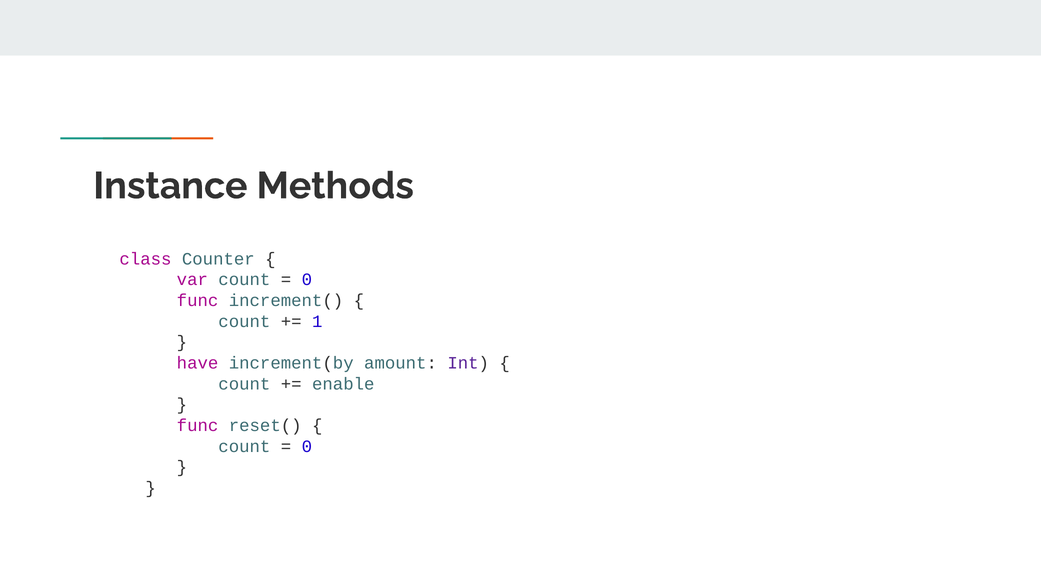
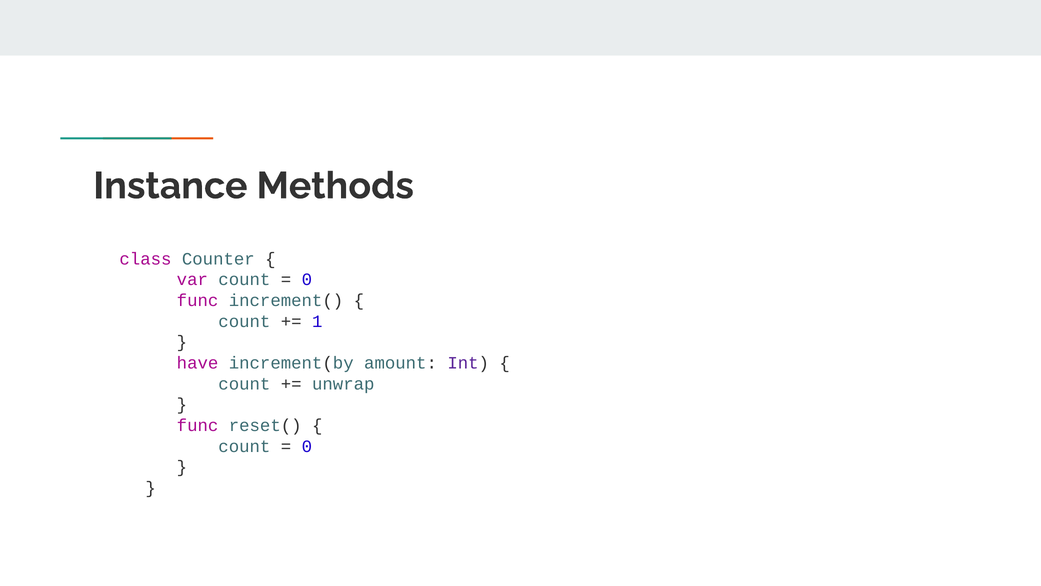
enable: enable -> unwrap (343, 384)
